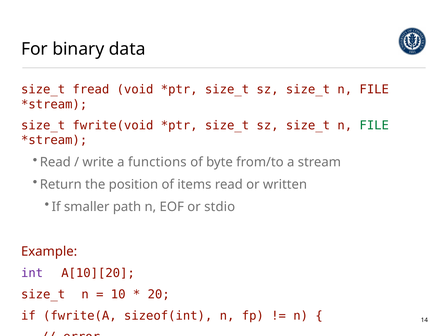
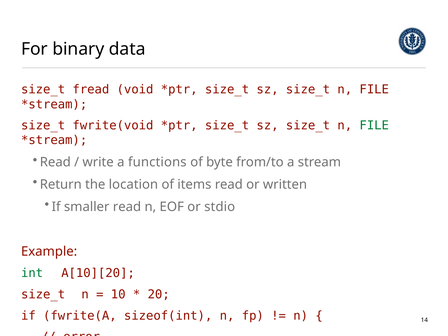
position: position -> location (133, 184)
smaller path: path -> read (127, 207)
int colour: purple -> green (32, 273)
